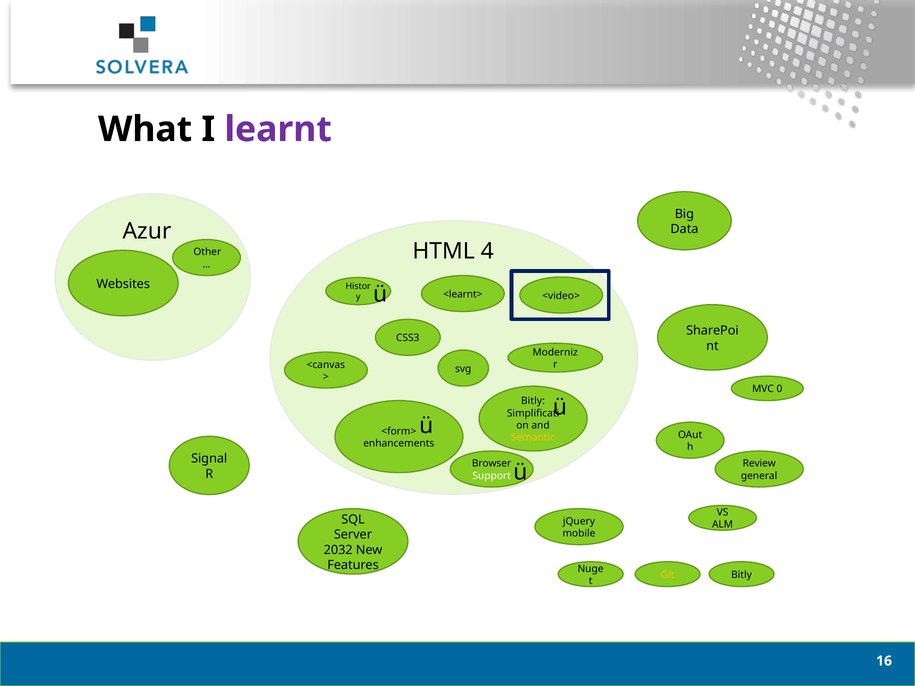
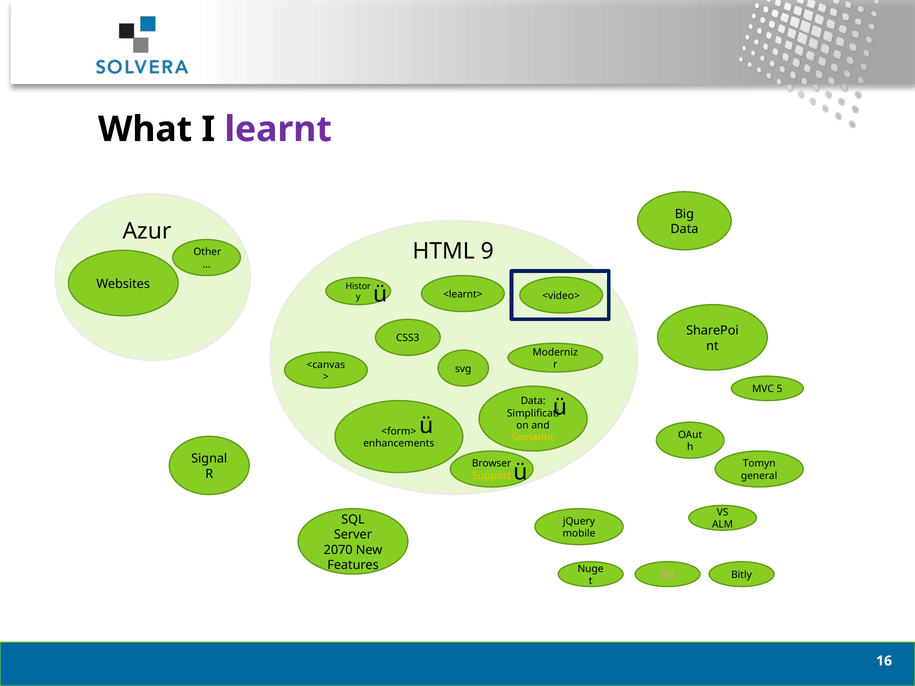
4: 4 -> 9 (487, 251)
0: 0 -> 5 (779, 389)
Bitly: Bitly -> Data (533, 401)
Review: Review -> Tomyn (759, 464)
Support colour: white -> yellow (492, 476)
2032: 2032 -> 2070 (338, 550)
Git colour: yellow -> pink (668, 575)
